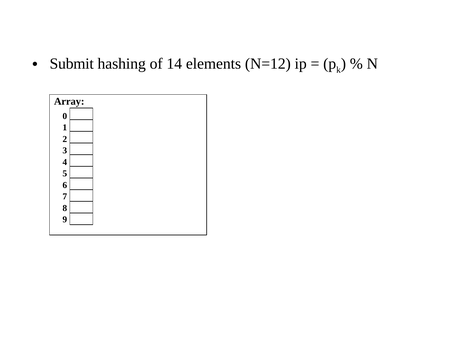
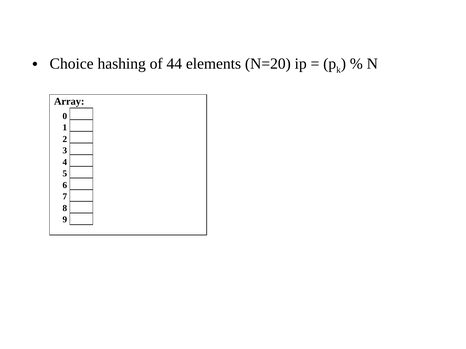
Submit: Submit -> Choice (72, 64)
14: 14 -> 44 (174, 64)
N=12: N=12 -> N=20 (268, 64)
